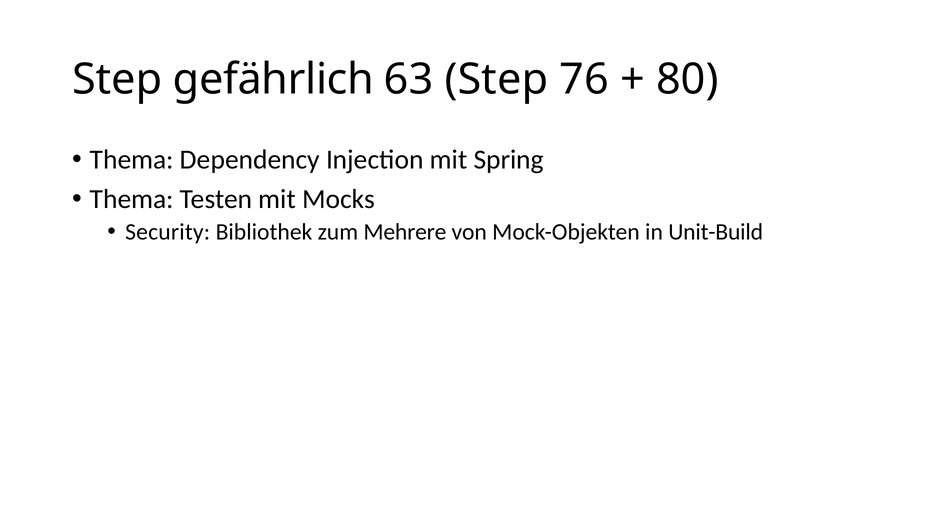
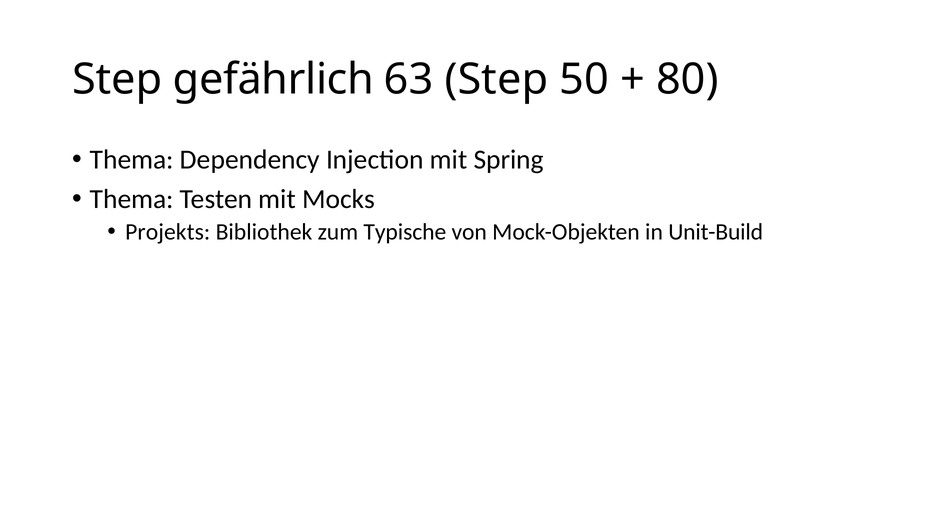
76: 76 -> 50 (584, 79)
Security: Security -> Projekts (168, 232)
Mehrere: Mehrere -> Typische (405, 232)
